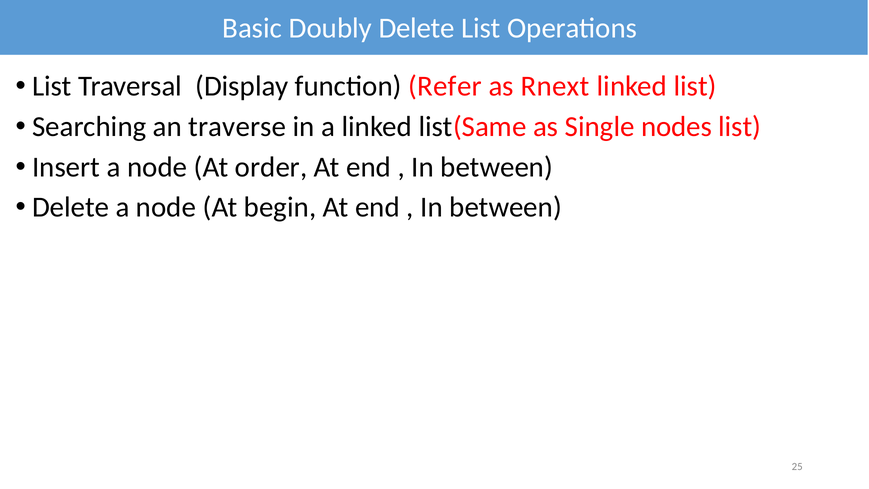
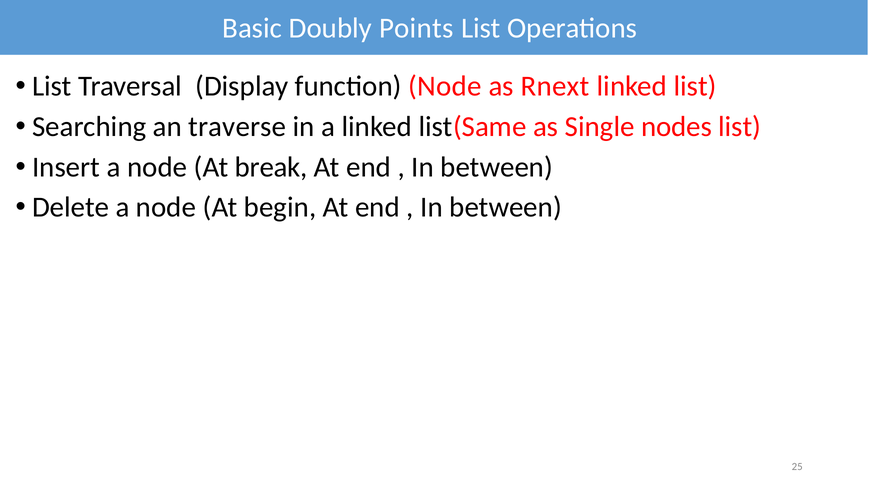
Doubly Delete: Delete -> Points (416, 28)
function Refer: Refer -> Node (445, 86)
order: order -> break (271, 167)
